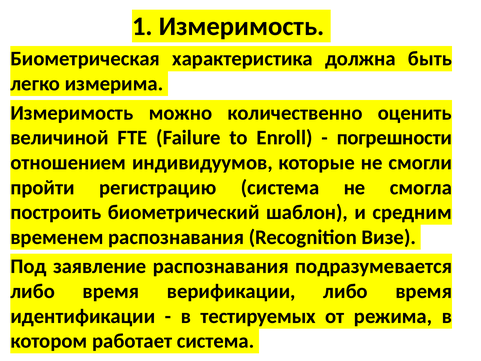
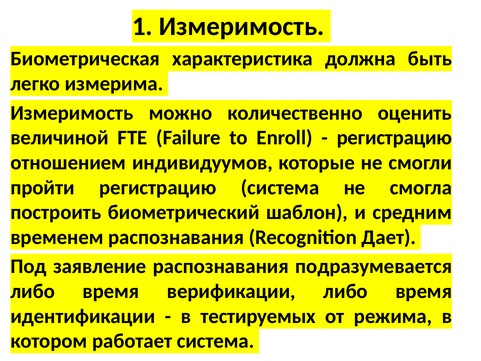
погрешности: погрешности -> регистрацию (394, 138)
Визе: Визе -> Дает (389, 237)
